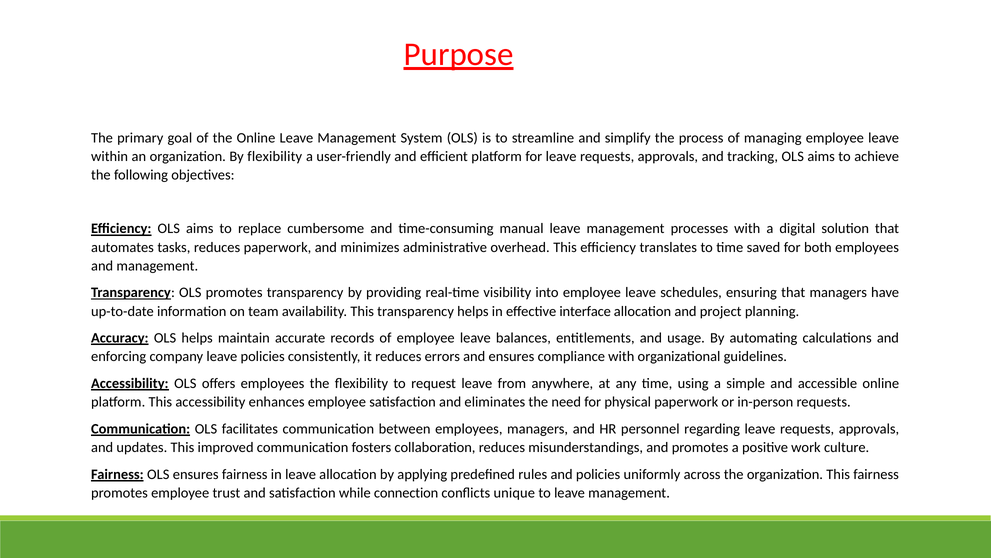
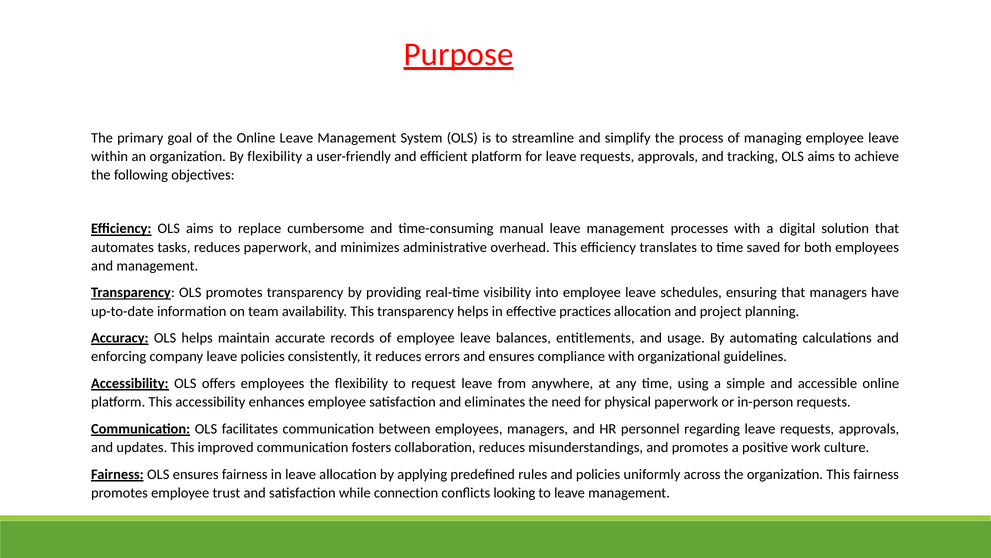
interface: interface -> practices (585, 311)
unique: unique -> looking (514, 492)
